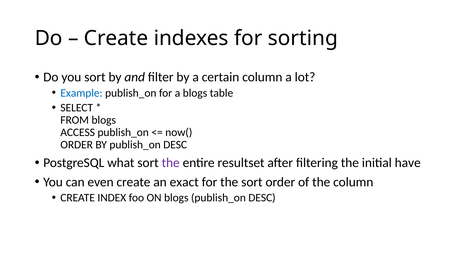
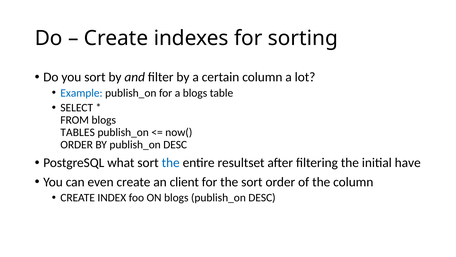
ACCESS: ACCESS -> TABLES (78, 132)
the colour: purple -> blue (171, 162)
exact: exact -> client (184, 182)
